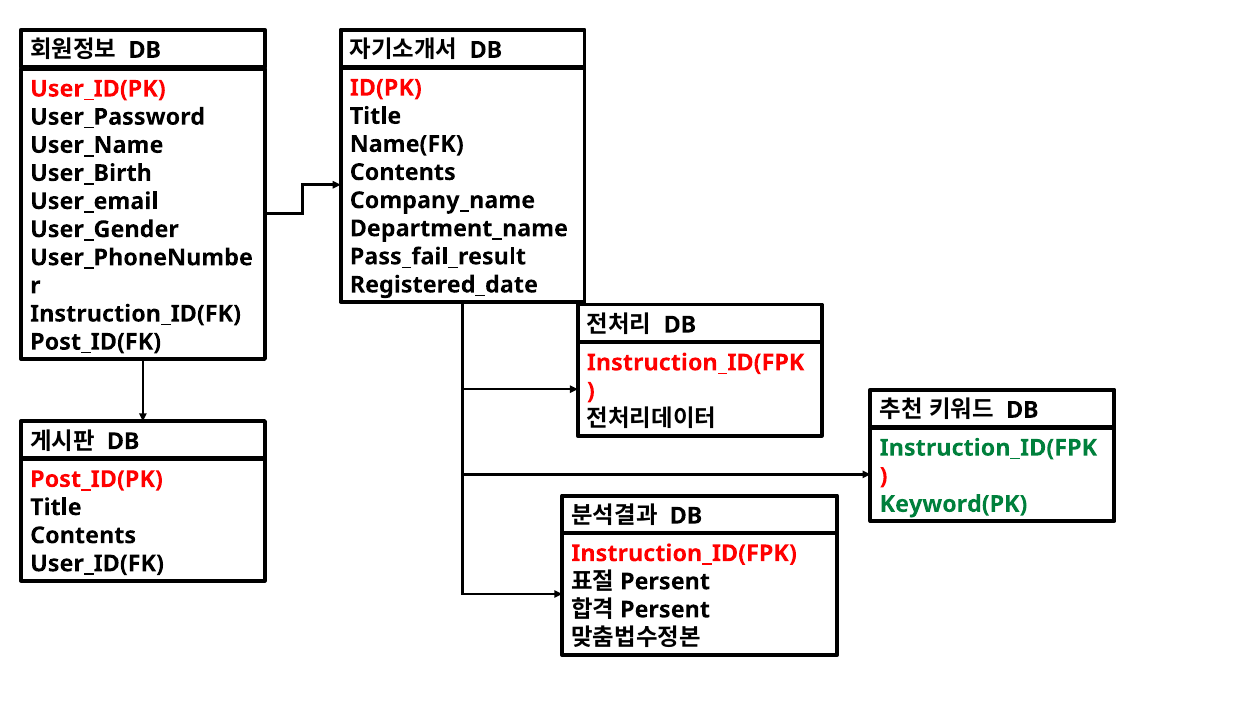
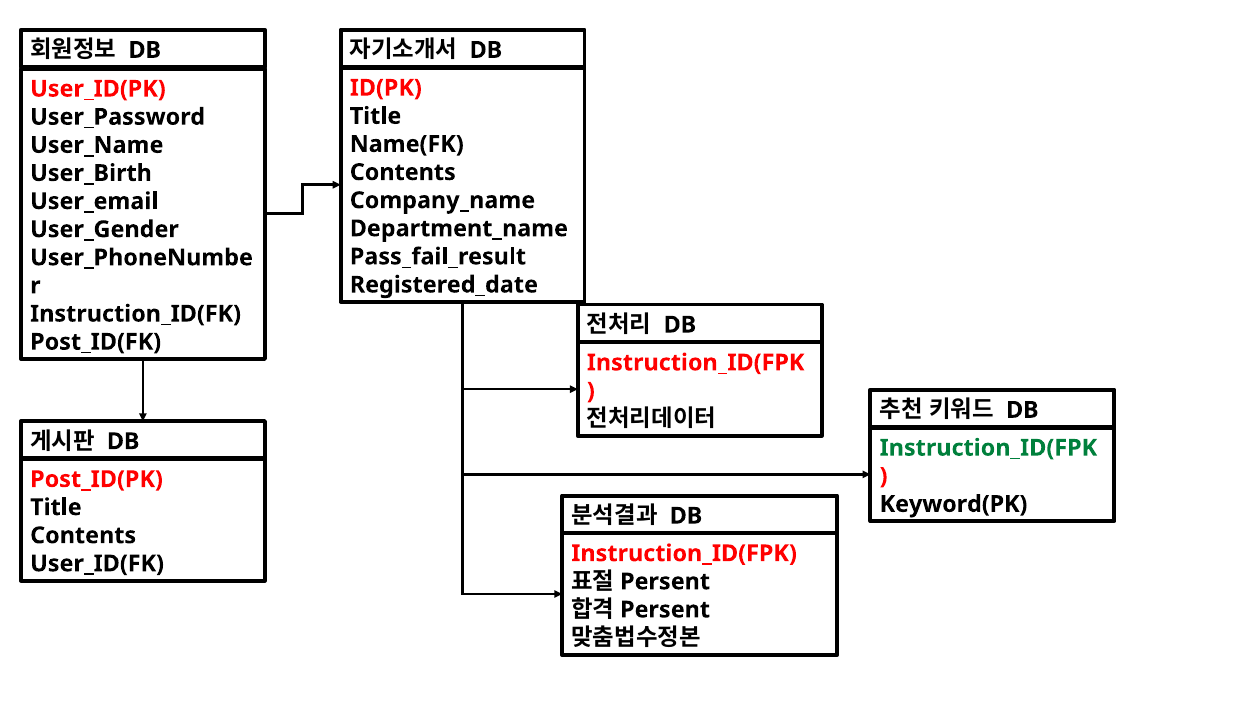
Keyword(PK colour: green -> black (954, 504)
